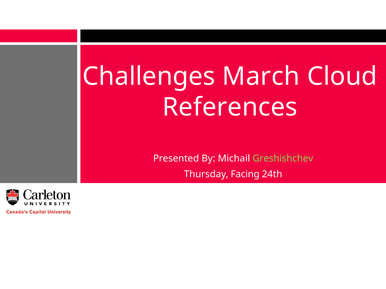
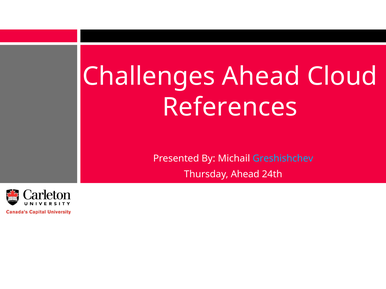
Challenges March: March -> Ahead (261, 76)
Greshishchev colour: light green -> light blue (283, 159)
Thursday Facing: Facing -> Ahead (245, 174)
